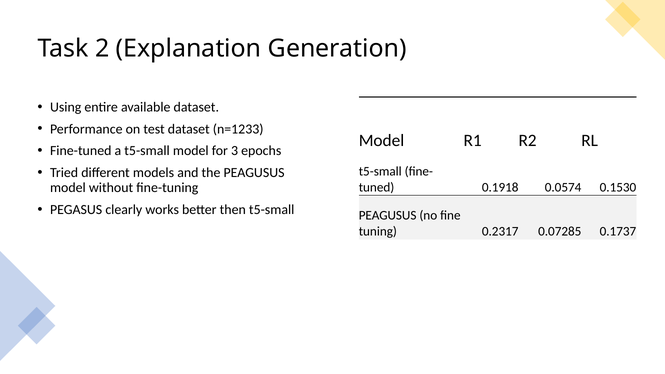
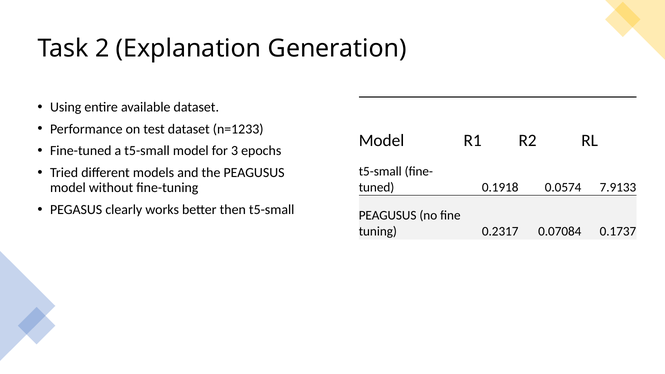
0.1530: 0.1530 -> 7.9133 (618, 187)
0.07285: 0.07285 -> 0.07084 (560, 232)
